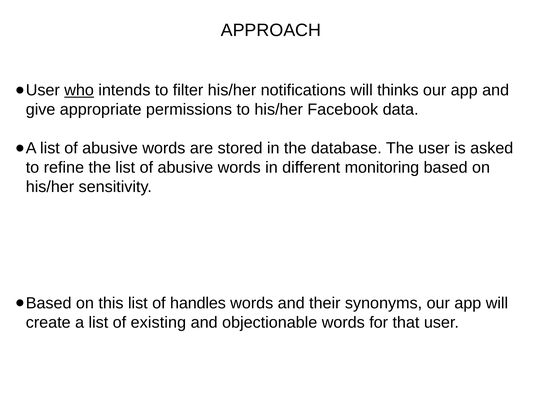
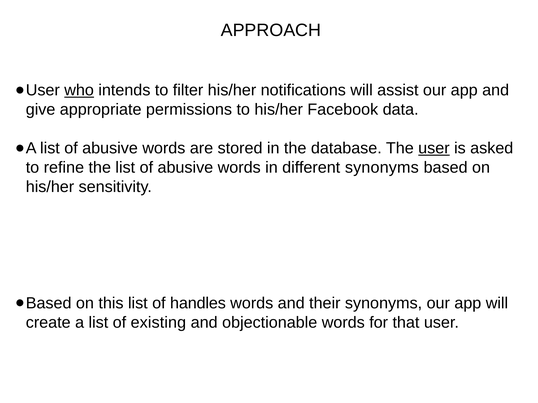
thinks: thinks -> assist (398, 90)
user underline: none -> present (434, 149)
different monitoring: monitoring -> synonyms (382, 168)
